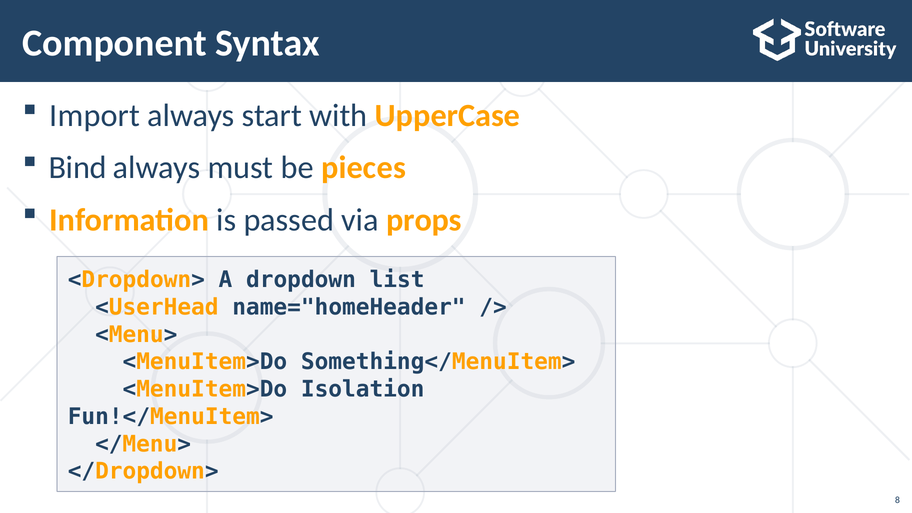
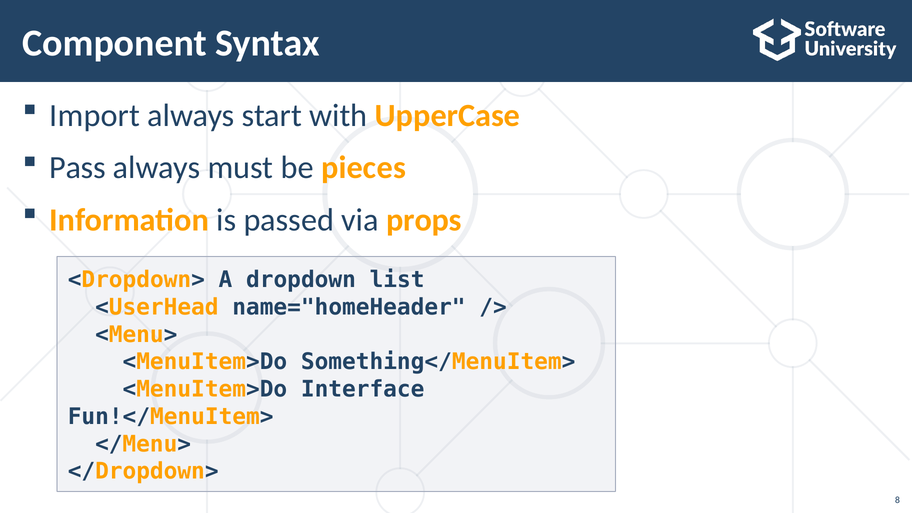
Bind: Bind -> Pass (78, 168)
Isolation: Isolation -> Interface (363, 389)
